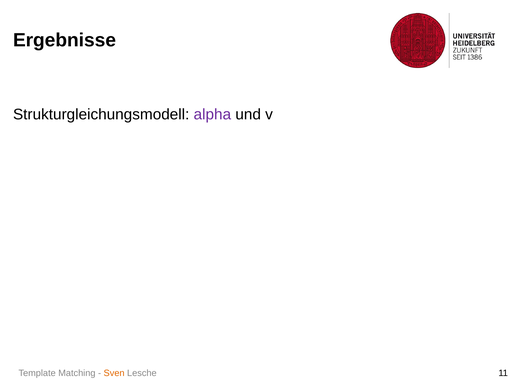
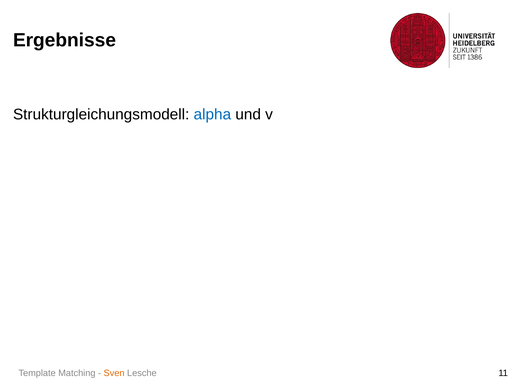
alpha colour: purple -> blue (212, 114)
